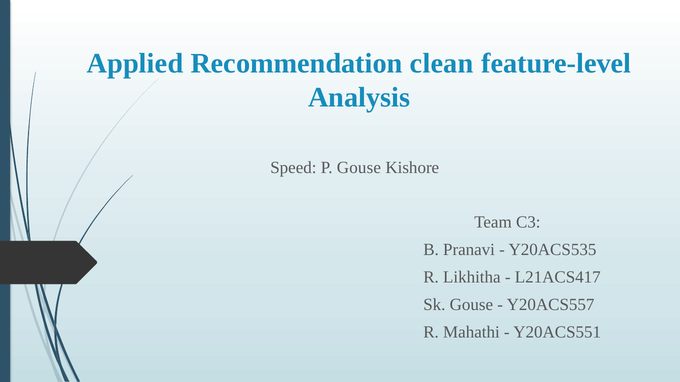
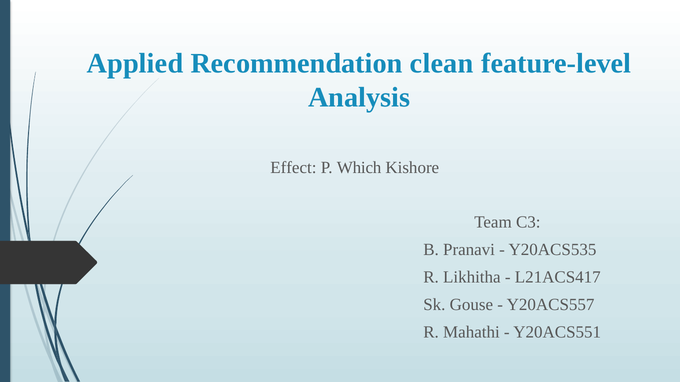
Speed: Speed -> Effect (293, 168)
P Gouse: Gouse -> Which (359, 168)
